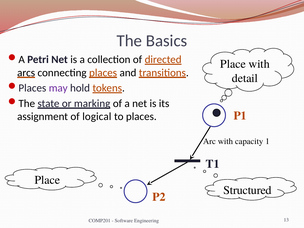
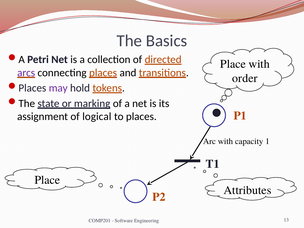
arcs colour: black -> purple (26, 73)
detail: detail -> order (245, 78)
Structured: Structured -> Attributes (247, 190)
